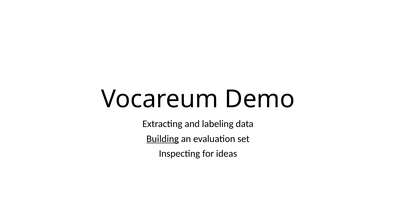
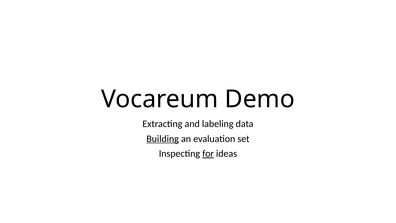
for underline: none -> present (208, 153)
